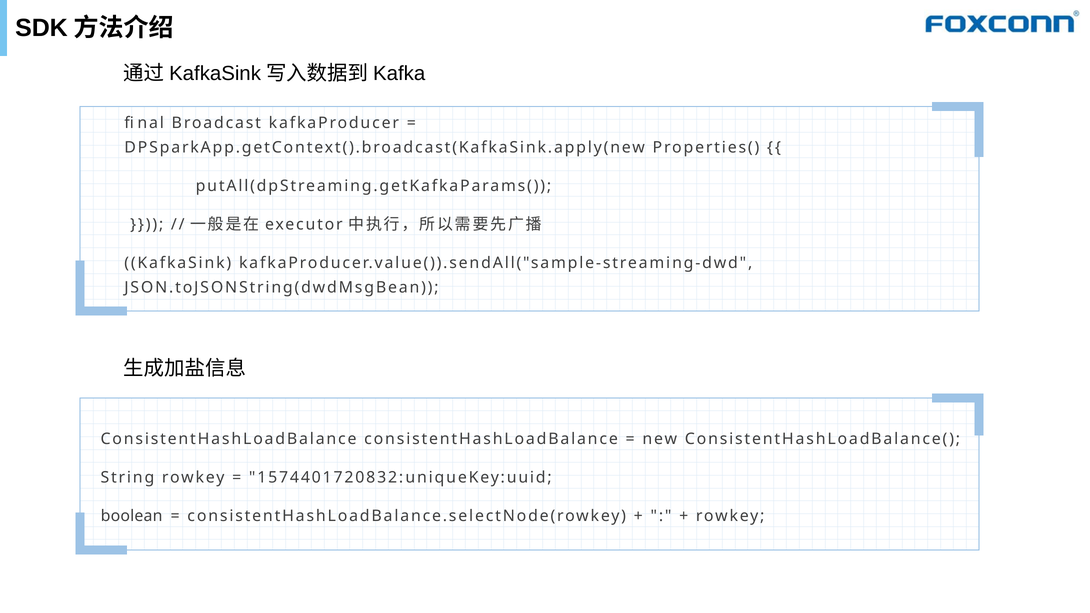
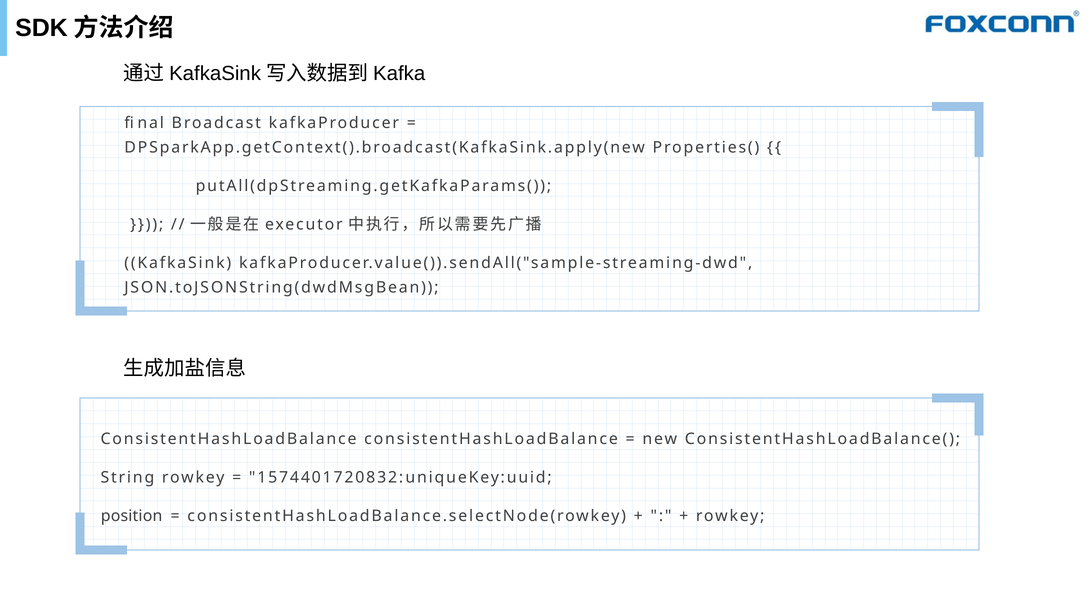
boolean: boolean -> position (132, 516)
